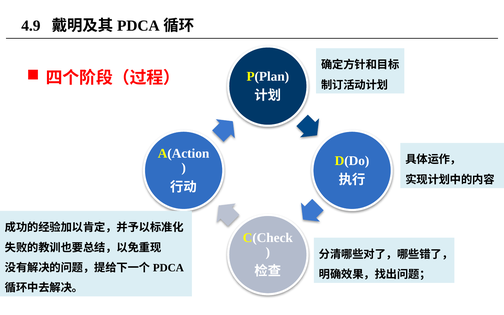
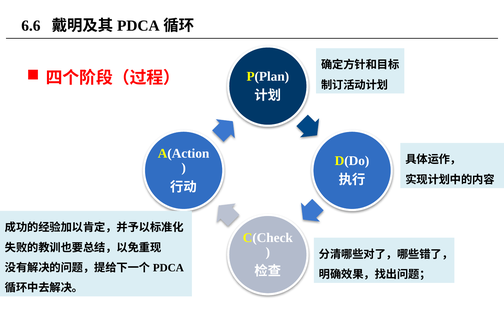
4.9: 4.9 -> 6.6 (31, 26)
